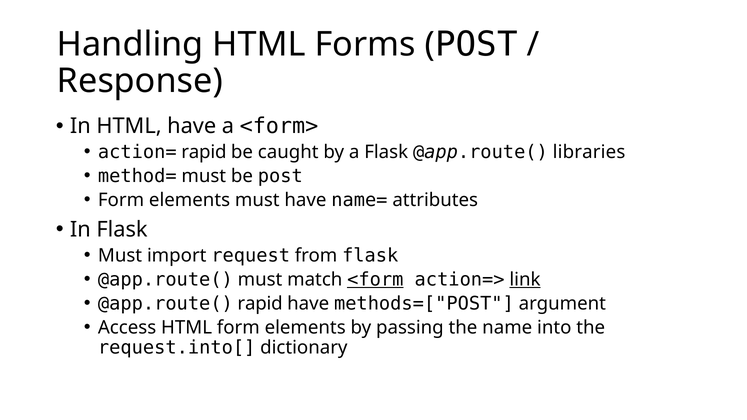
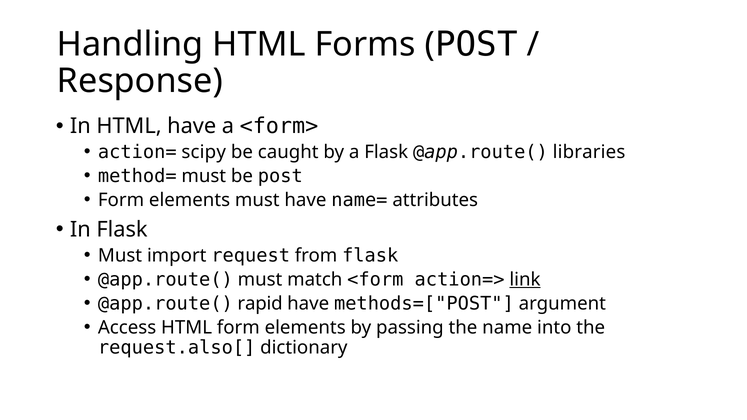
action= rapid: rapid -> scipy (204, 152)
<form underline: present -> none (375, 280)
request.into[: request.into[ -> request.also[ (177, 348)
